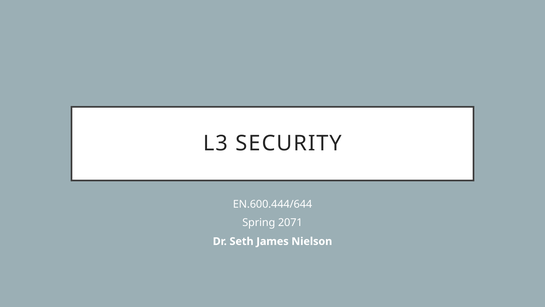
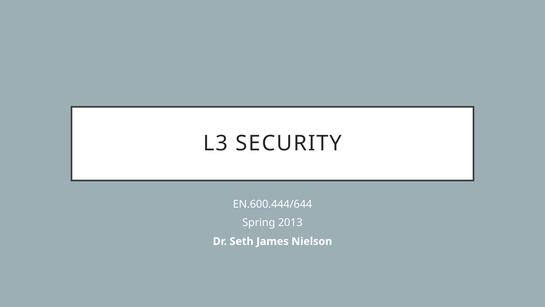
2071: 2071 -> 2013 (290, 222)
